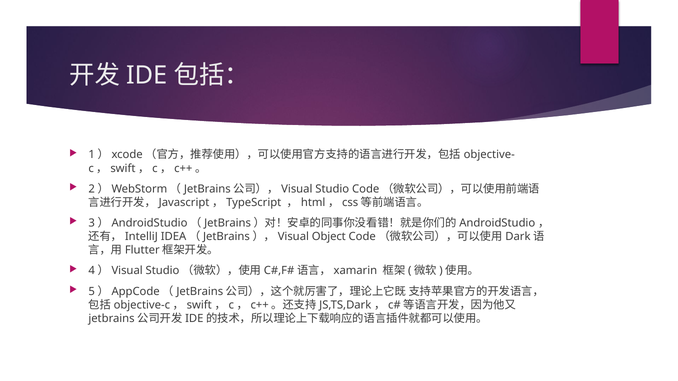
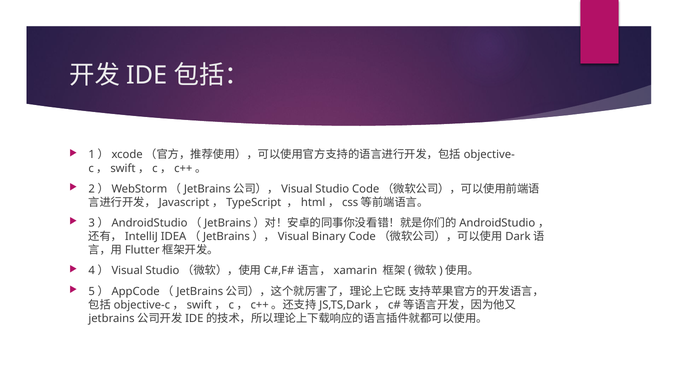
Object: Object -> Binary (329, 237)
